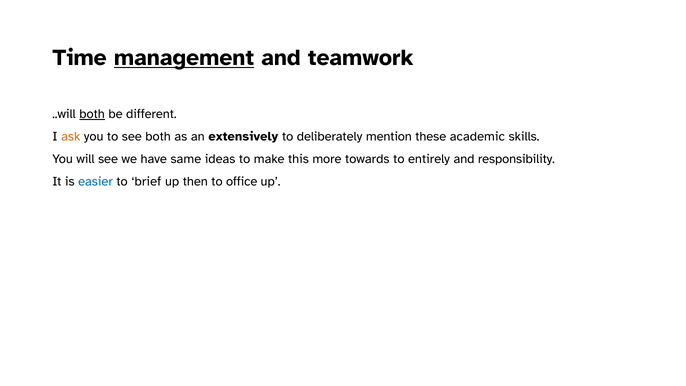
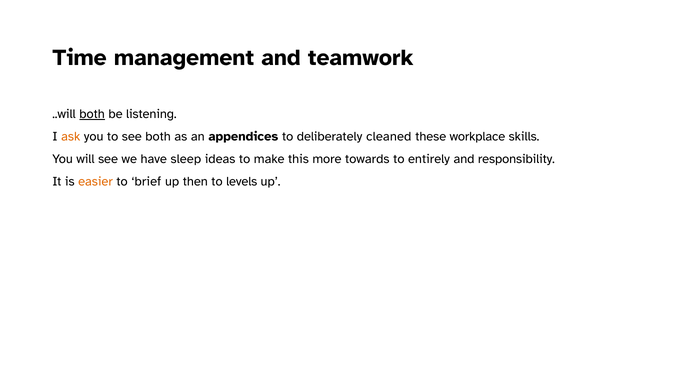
management underline: present -> none (184, 58)
different: different -> listening (151, 114)
extensively: extensively -> appendices (243, 136)
mention: mention -> cleaned (389, 136)
academic: academic -> workplace (477, 136)
same: same -> sleep (186, 159)
easier colour: blue -> orange (95, 182)
office: office -> levels (242, 182)
